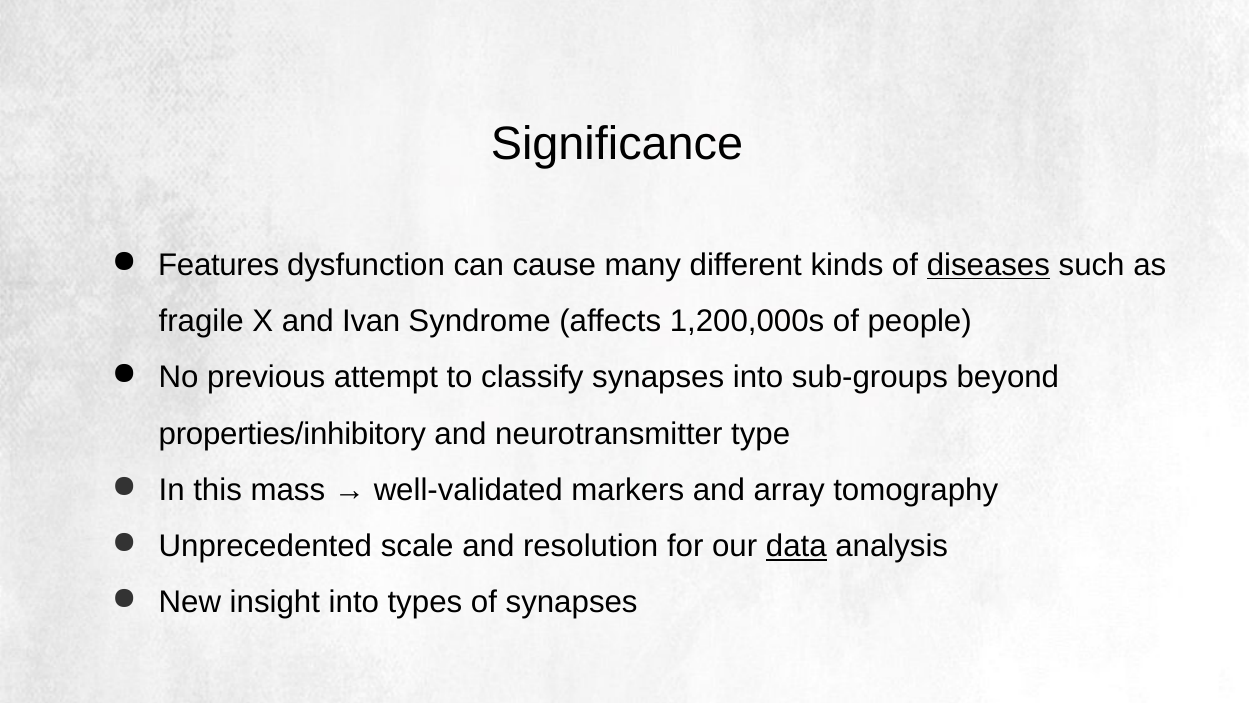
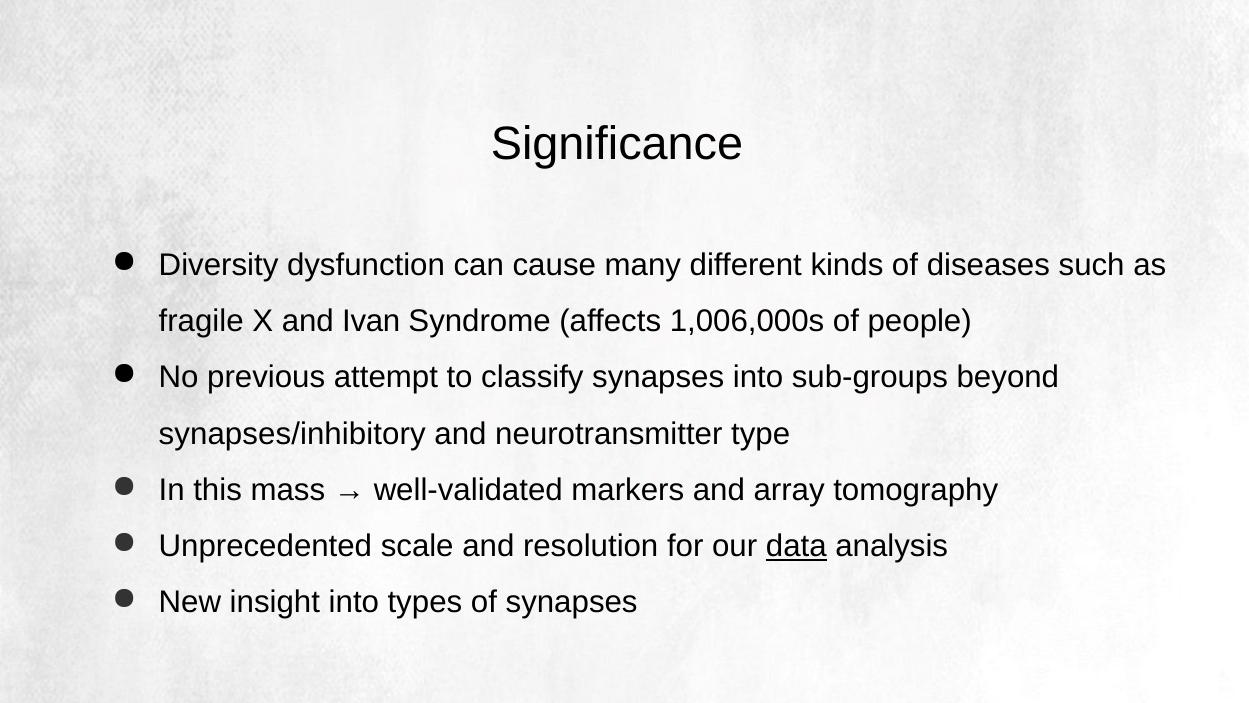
Features: Features -> Diversity (219, 265)
diseases underline: present -> none (988, 265)
1,200,000s: 1,200,000s -> 1,006,000s (747, 321)
properties/inhibitory: properties/inhibitory -> synapses/inhibitory (292, 433)
